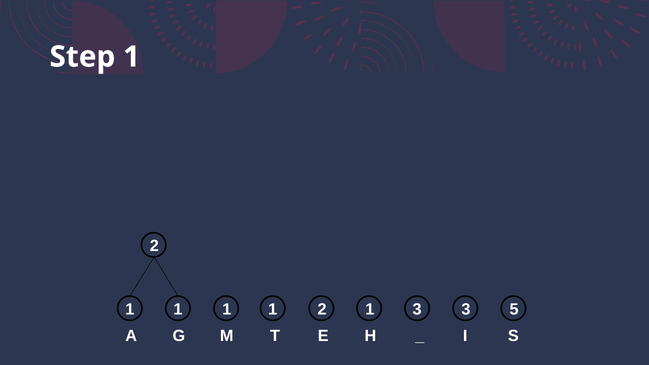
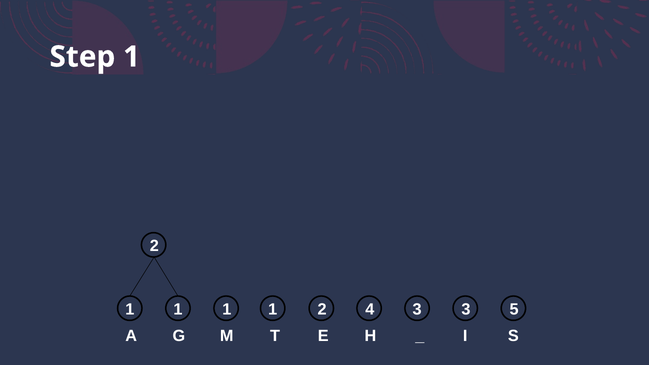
1: 1 -> 4 (370, 309)
